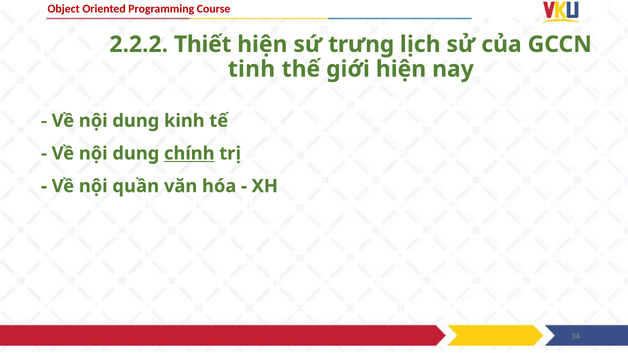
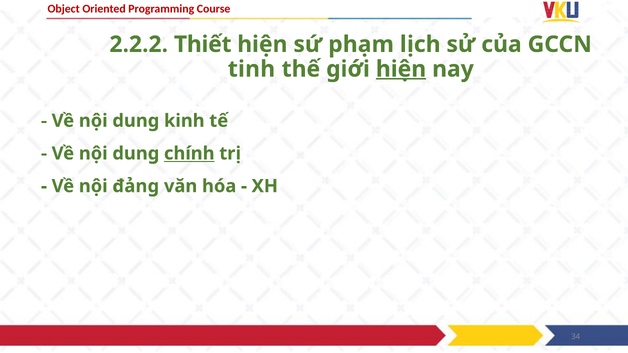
trưng: trưng -> phạm (361, 44)
hiện underline: none -> present (401, 69)
quần: quần -> đảng (136, 186)
